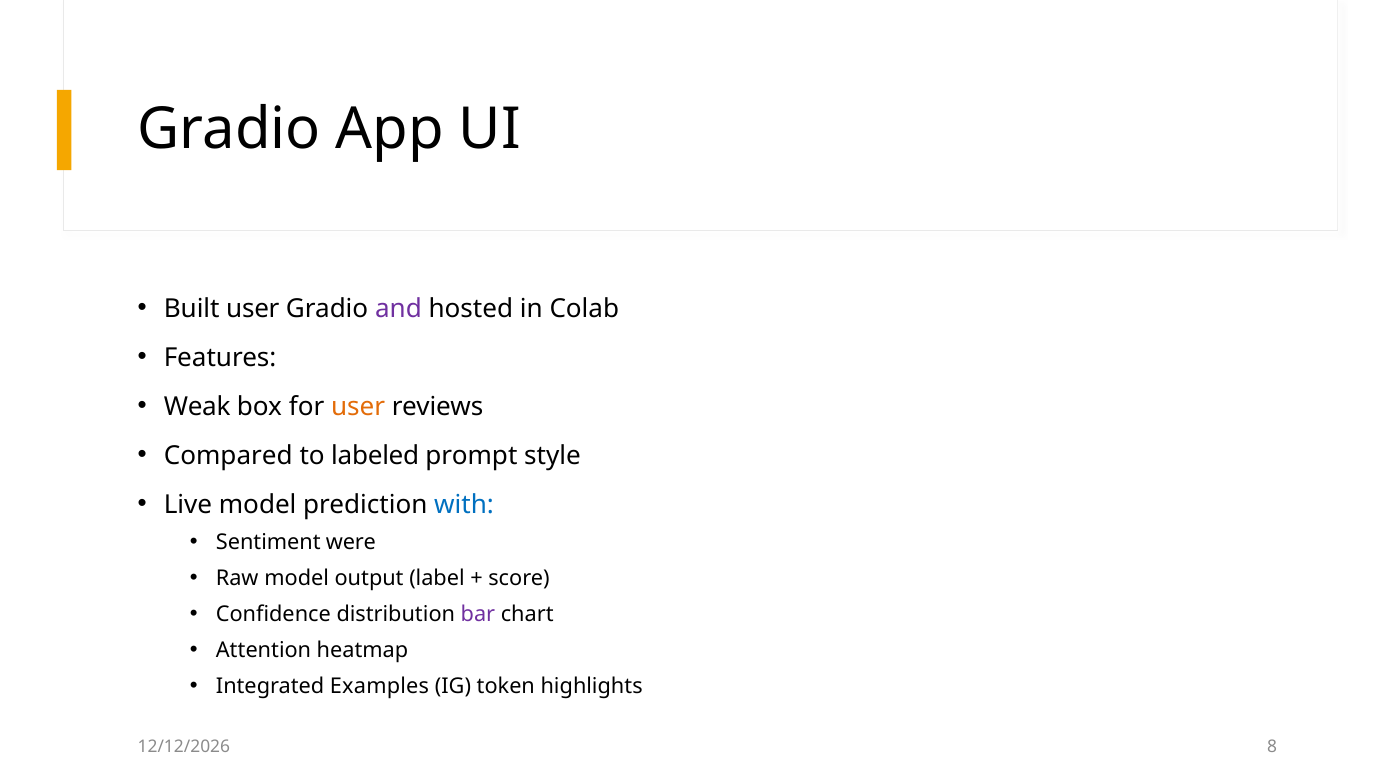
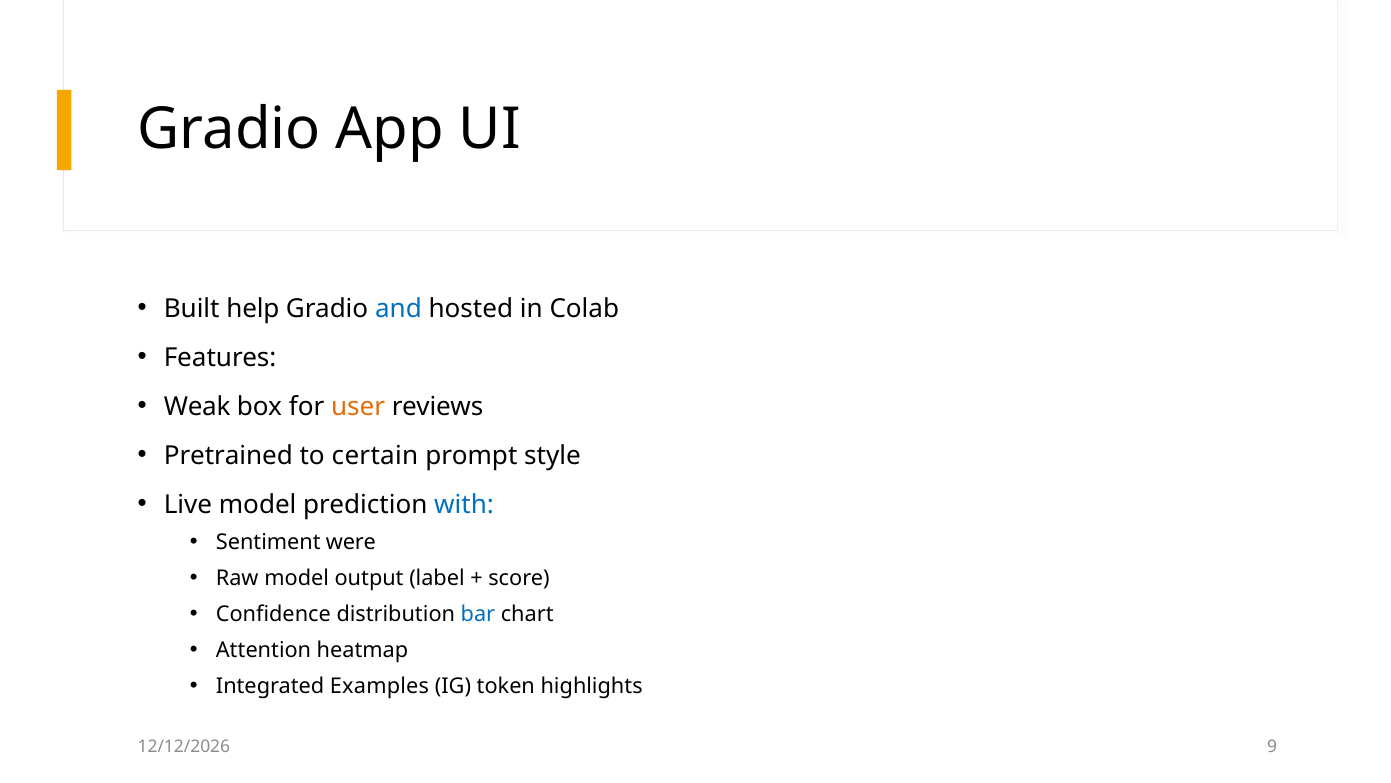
Built user: user -> help (253, 309)
and colour: purple -> blue (398, 309)
Compared: Compared -> Pretrained (228, 455)
labeled: labeled -> certain (375, 455)
bar colour: purple -> blue (478, 614)
8: 8 -> 9 (1272, 746)
